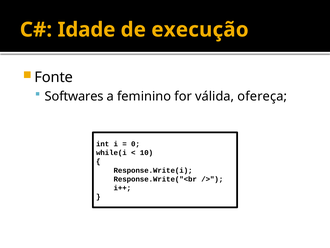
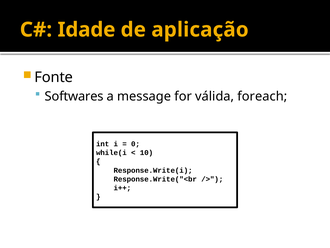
execução: execução -> aplicação (200, 30)
feminino: feminino -> message (144, 96)
ofereça: ofereça -> foreach (262, 96)
